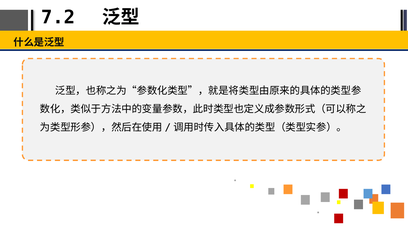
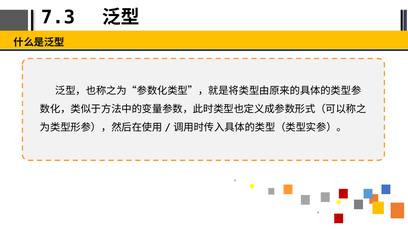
7.2: 7.2 -> 7.3 (58, 17)
